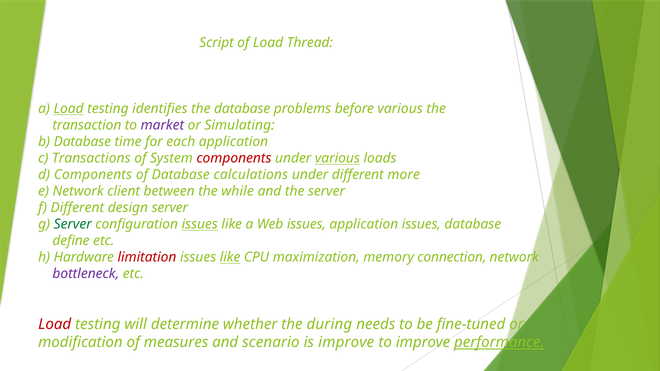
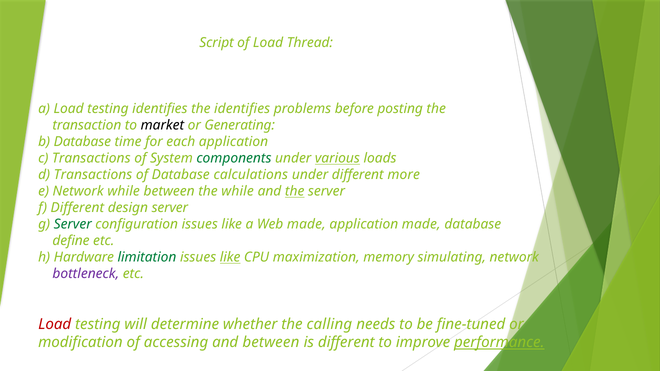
Load underline: present -> none (69, 109)
the database: database -> identifies (242, 109)
before various: various -> posting (400, 109)
market colour: purple -> black (162, 125)
Simulating: Simulating -> Generating (240, 125)
components colour: red -> green (234, 158)
d Components: Components -> Transactions (93, 175)
Network client: client -> while (124, 191)
the underline: none -> present (295, 191)
issues underline: present -> none (200, 225)
Web issues: issues -> made (306, 225)
application issues: issues -> made (421, 225)
limitation colour: red -> green (147, 258)
connection: connection -> simulating (452, 258)
during: during -> calling (329, 324)
measures: measures -> accessing (176, 343)
and scenario: scenario -> between (271, 343)
is improve: improve -> different (346, 343)
